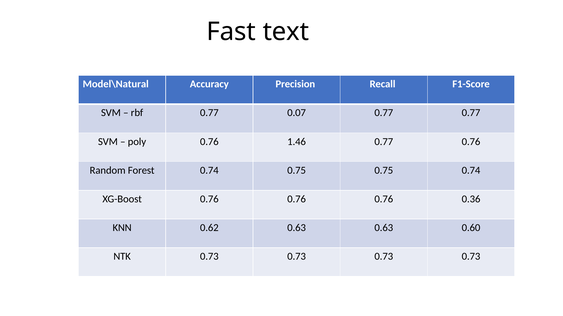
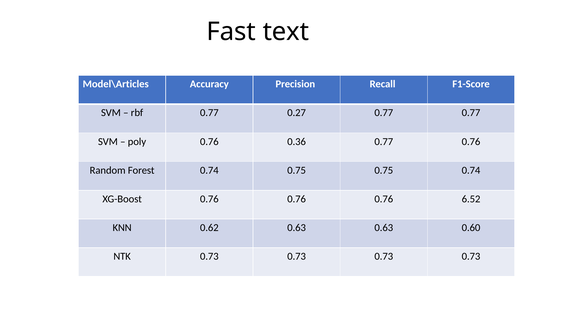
Model\Natural: Model\Natural -> Model\Articles (116, 84)
0.07: 0.07 -> 0.27 (297, 113)
1.46: 1.46 -> 0.36 (297, 142)
0.36: 0.36 -> 6.52 (471, 199)
